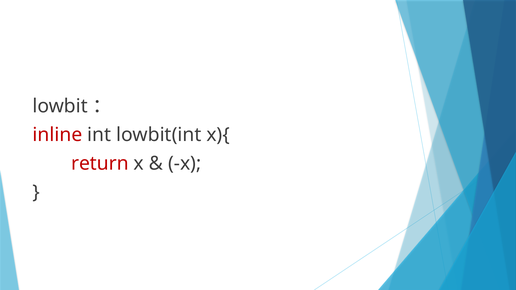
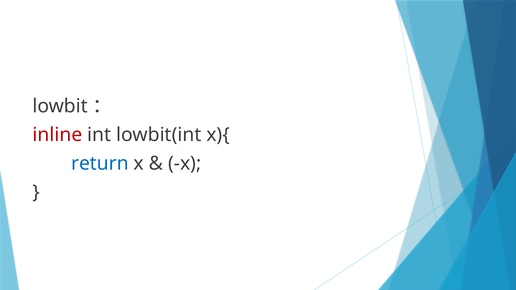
return colour: red -> blue (100, 164)
